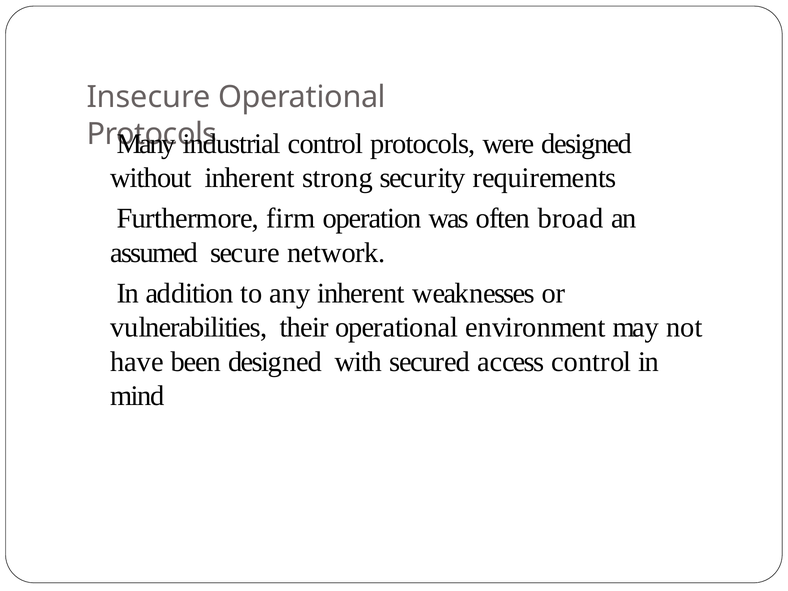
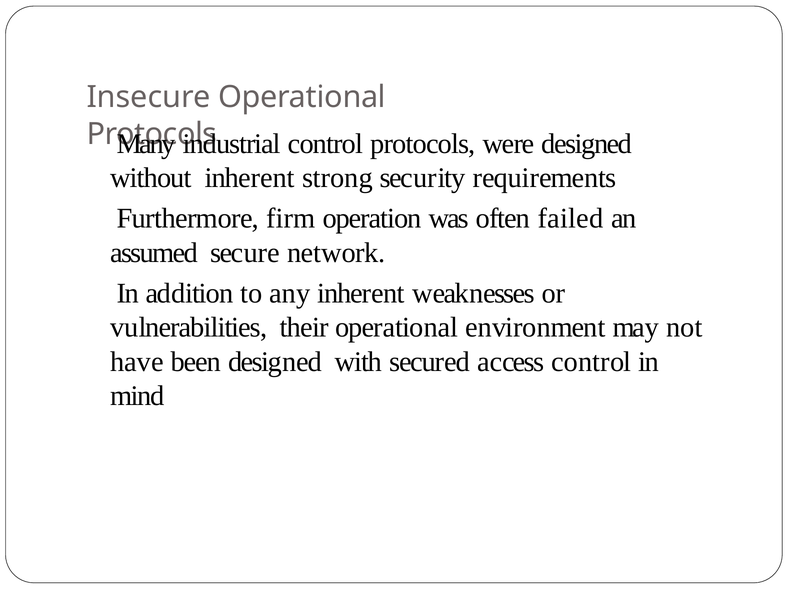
broad: broad -> failed (571, 219)
